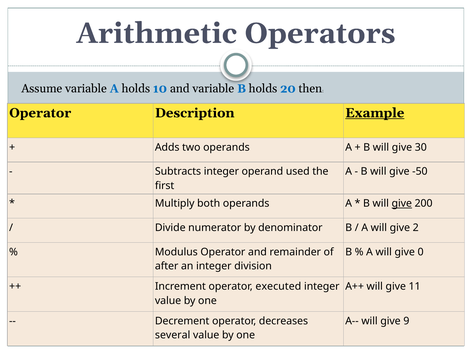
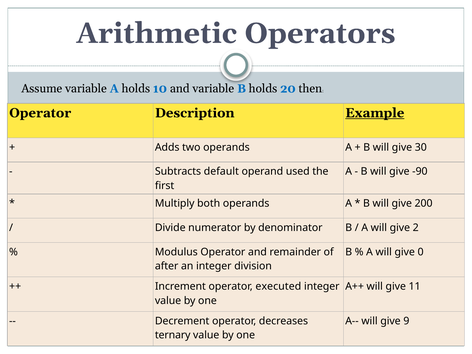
Subtracts integer: integer -> default (221, 171)
-50: -50 -> -90 (420, 171)
give underline: present -> none (402, 203)
several: several -> ternary (173, 335)
